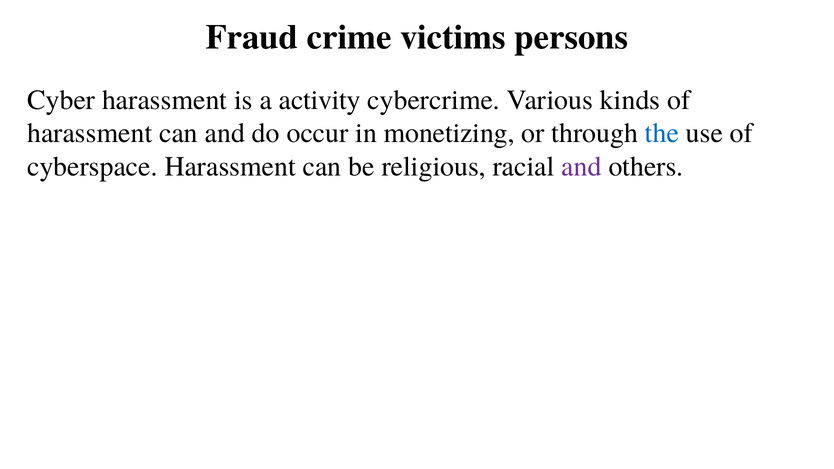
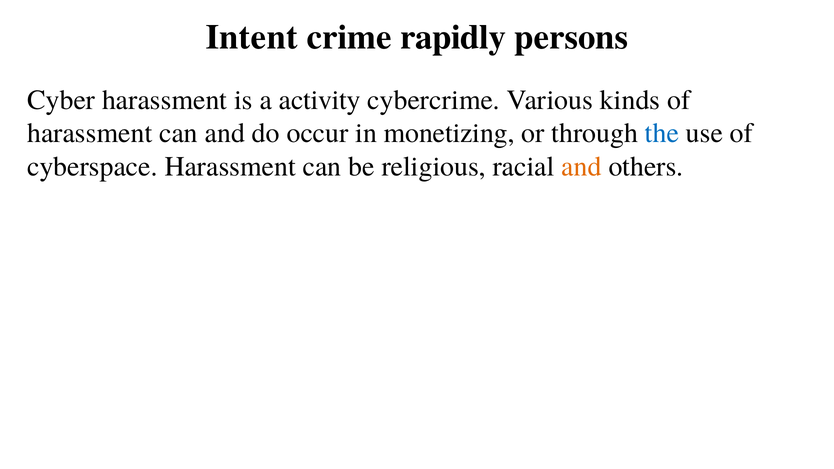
Fraud: Fraud -> Intent (252, 37)
victims: victims -> rapidly (453, 37)
and colour: purple -> orange (582, 167)
